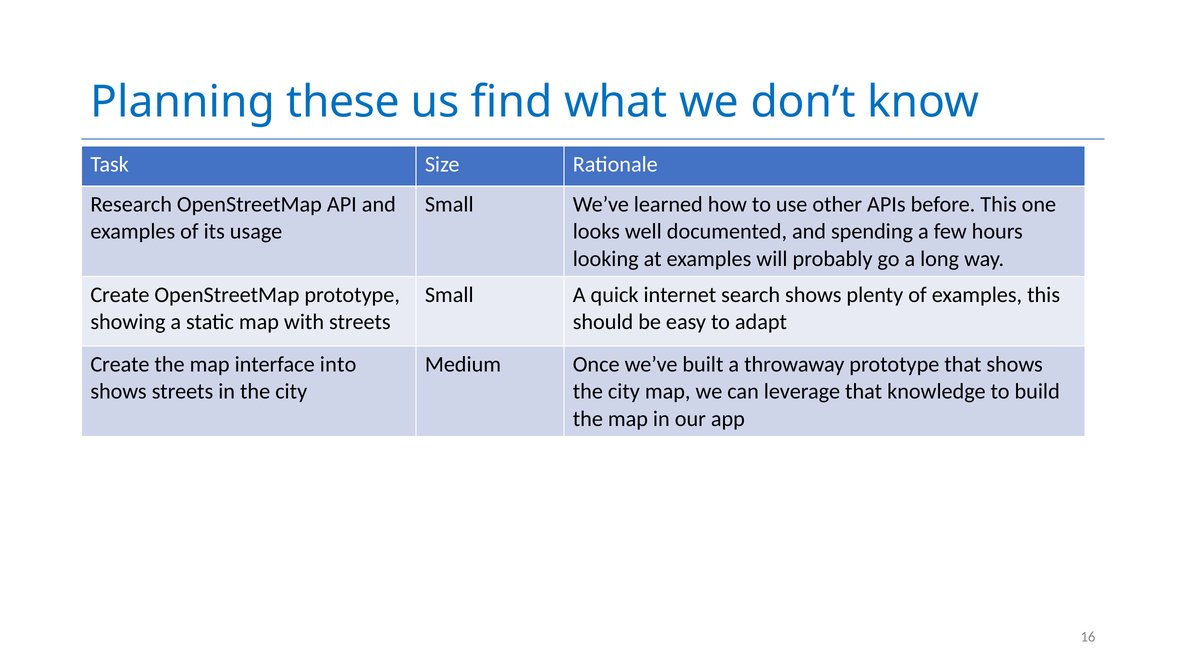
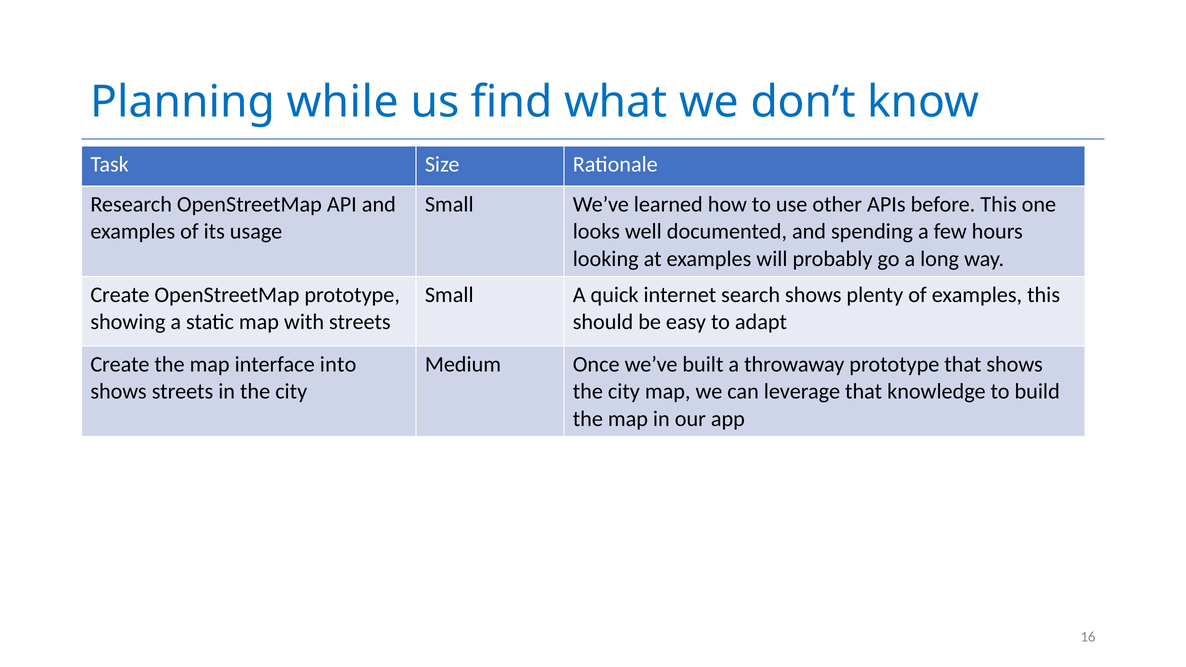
these: these -> while (343, 102)
